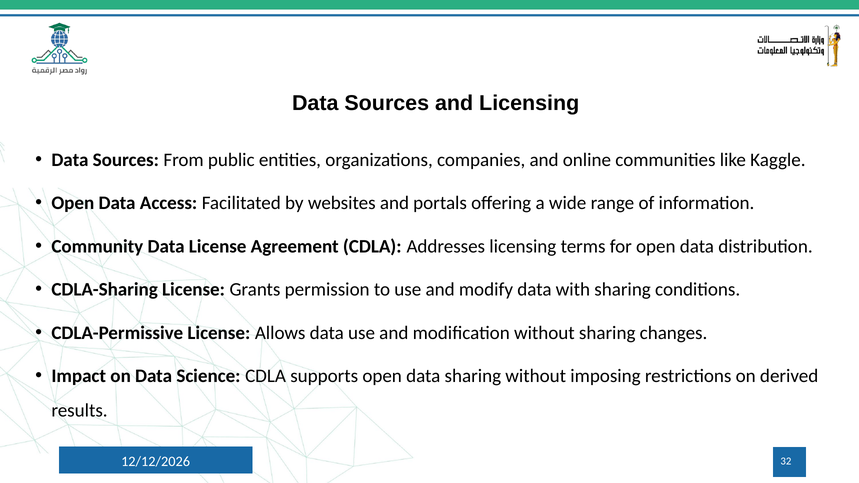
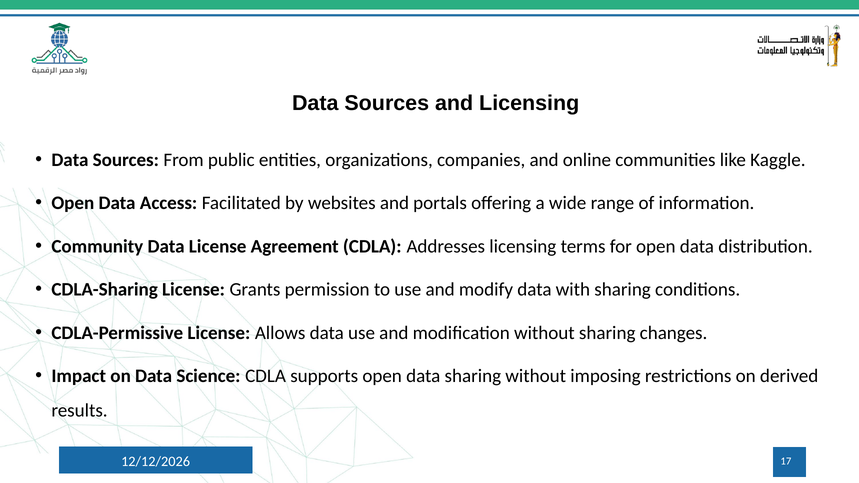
32: 32 -> 17 (786, 461)
